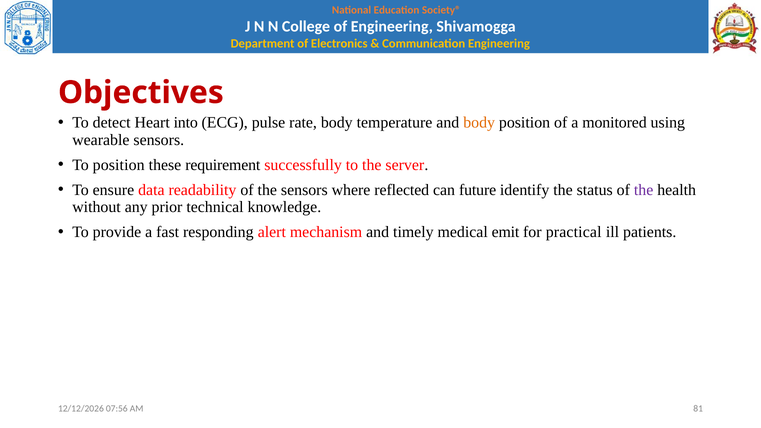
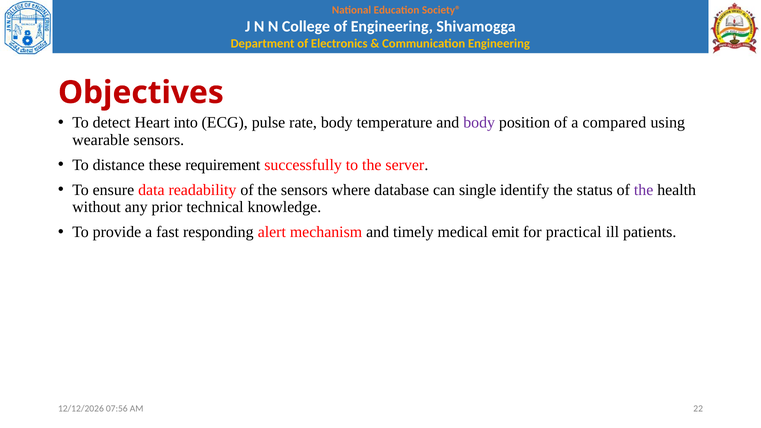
body colour: orange -> purple (479, 123)
monitored: monitored -> compared (614, 123)
To position: position -> distance (119, 165)
reflected: reflected -> database (402, 190)
future: future -> single (478, 190)
81: 81 -> 22 (698, 409)
